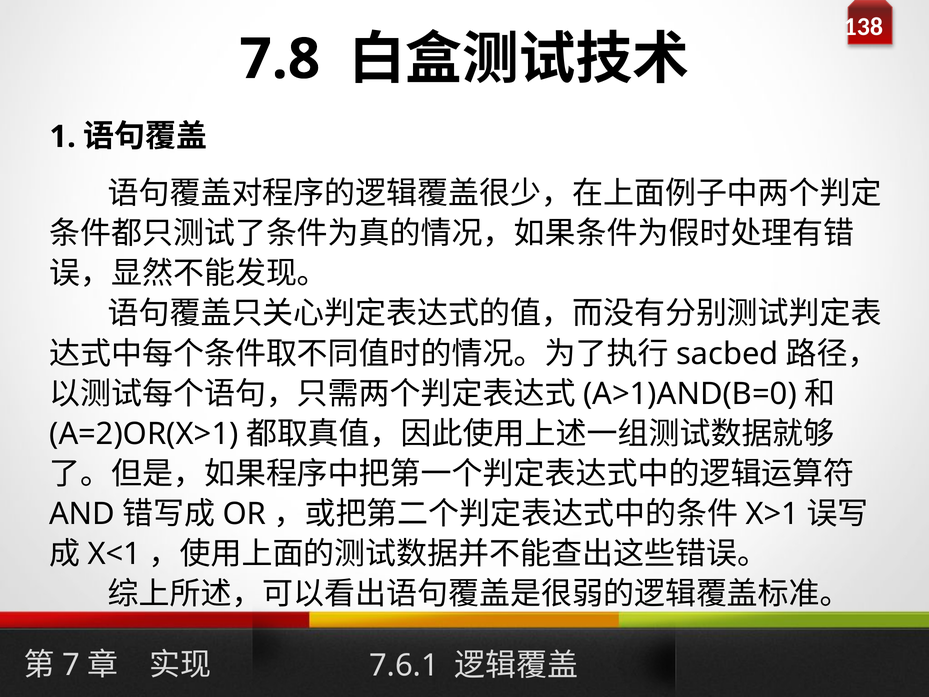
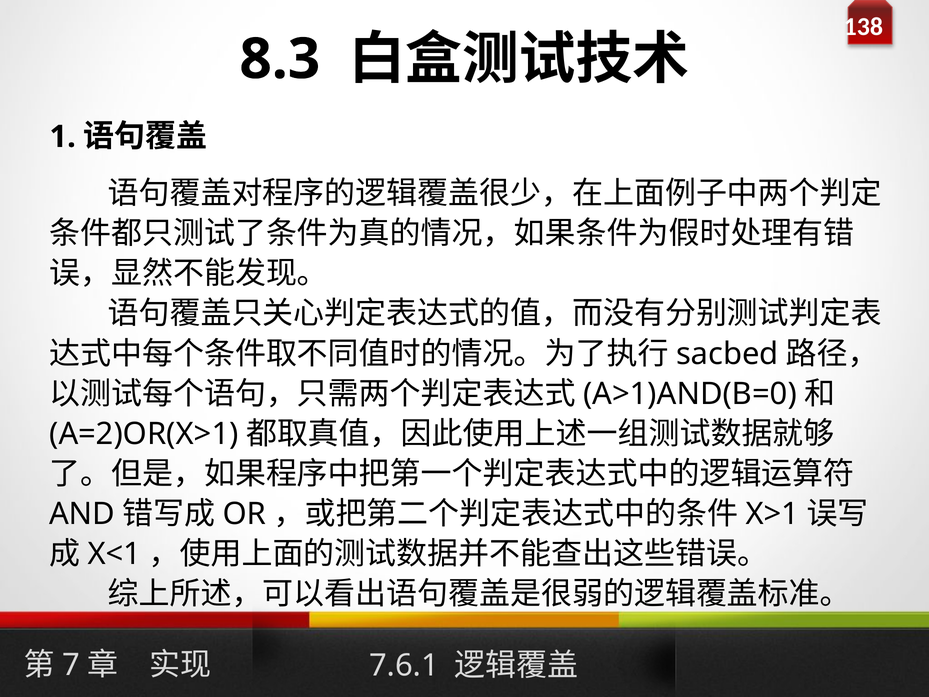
7.8: 7.8 -> 8.3 (280, 59)
